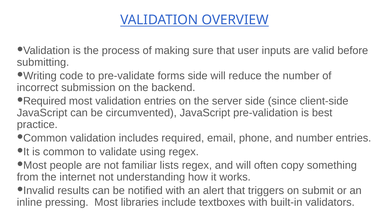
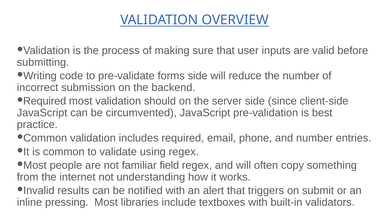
validation entries: entries -> should (160, 101)
lists: lists -> field (169, 165)
